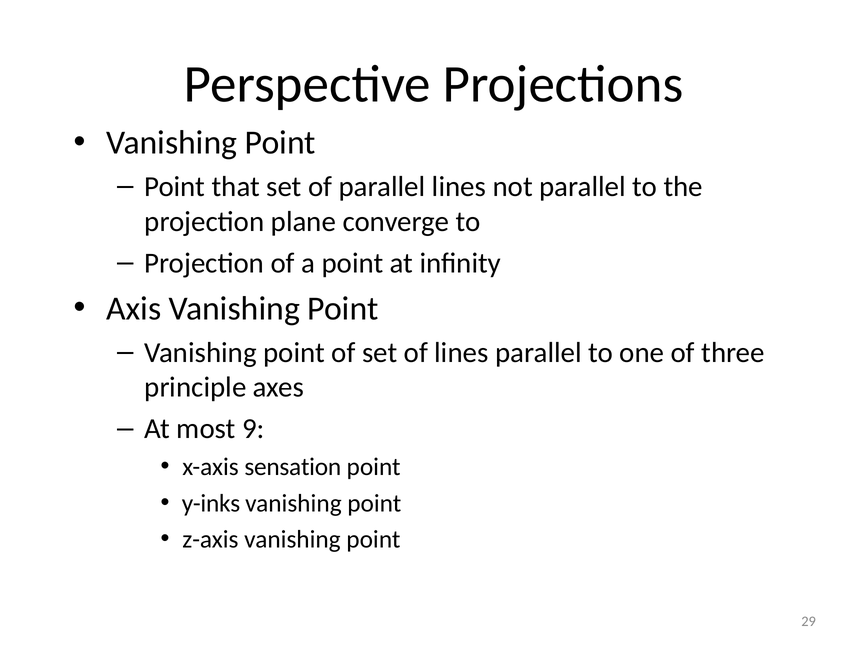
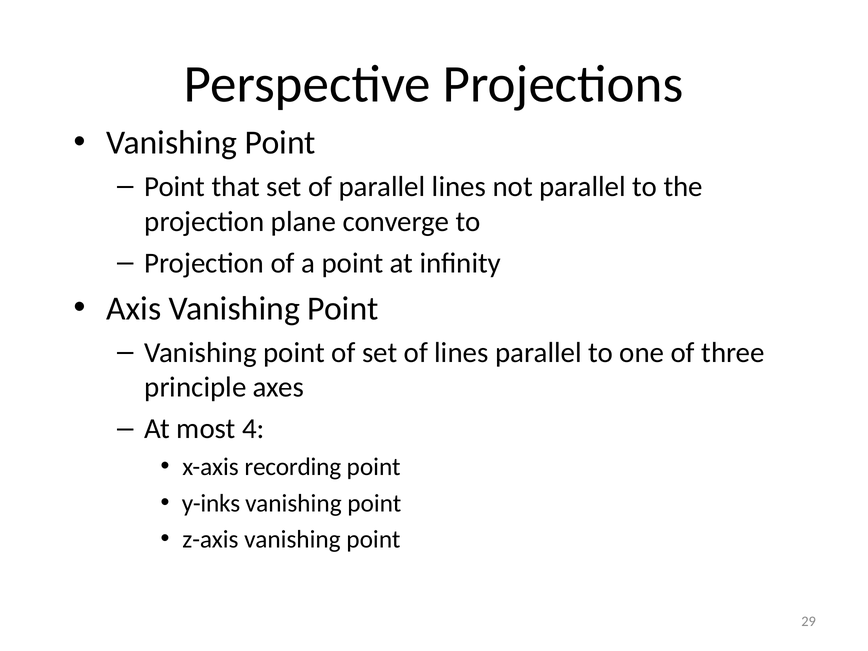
9: 9 -> 4 (253, 429)
sensation: sensation -> recording (293, 467)
